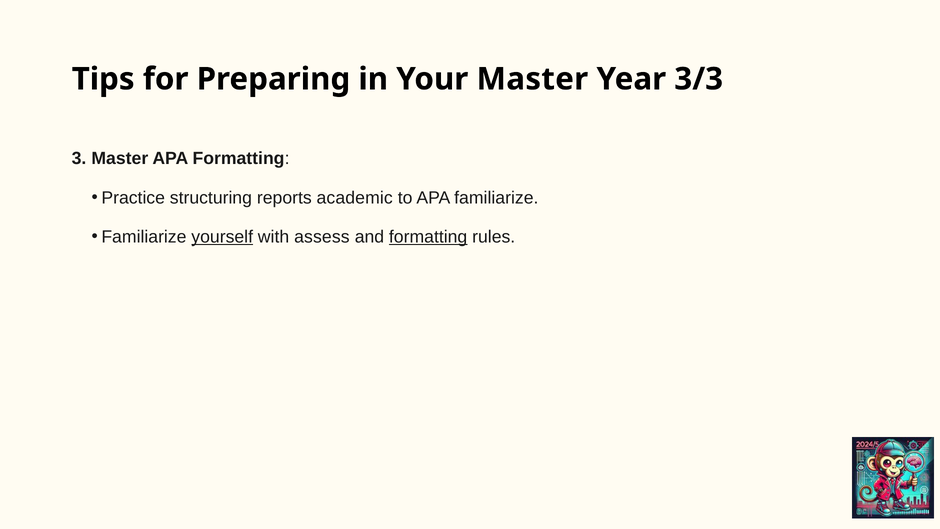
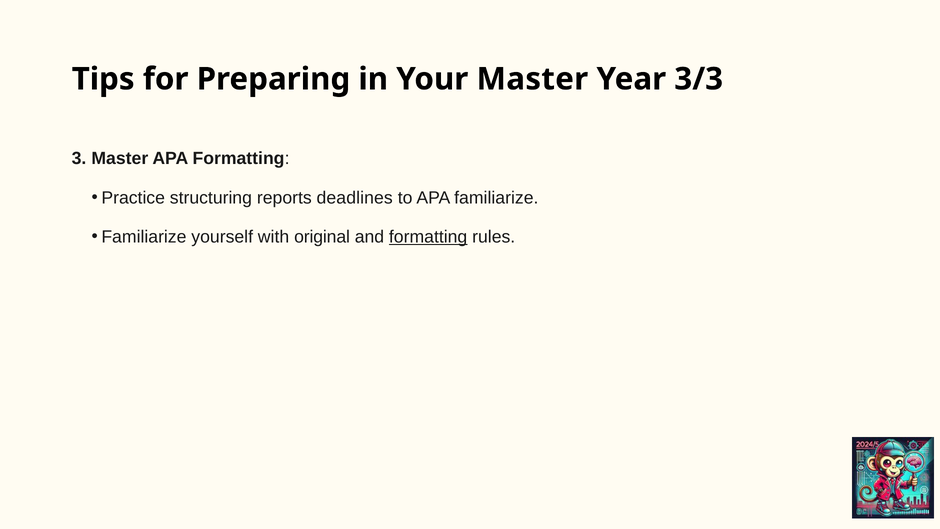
academic: academic -> deadlines (355, 198)
yourself underline: present -> none (222, 237)
assess: assess -> original (322, 237)
